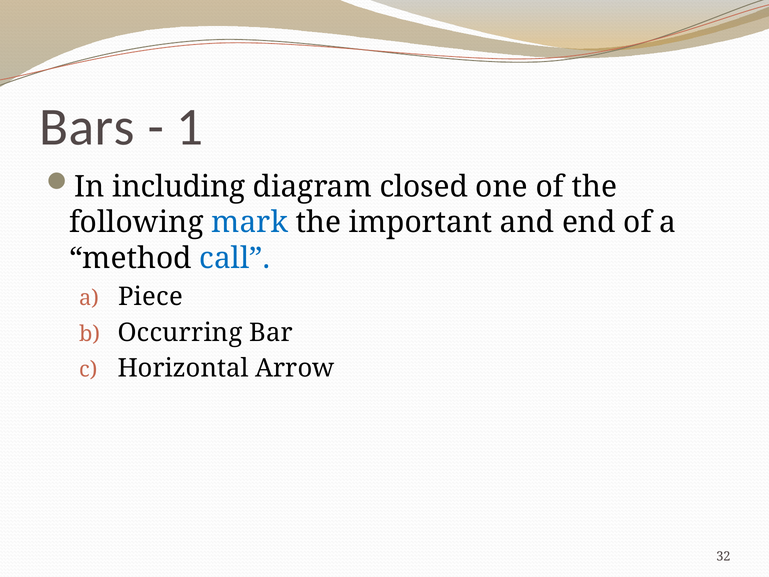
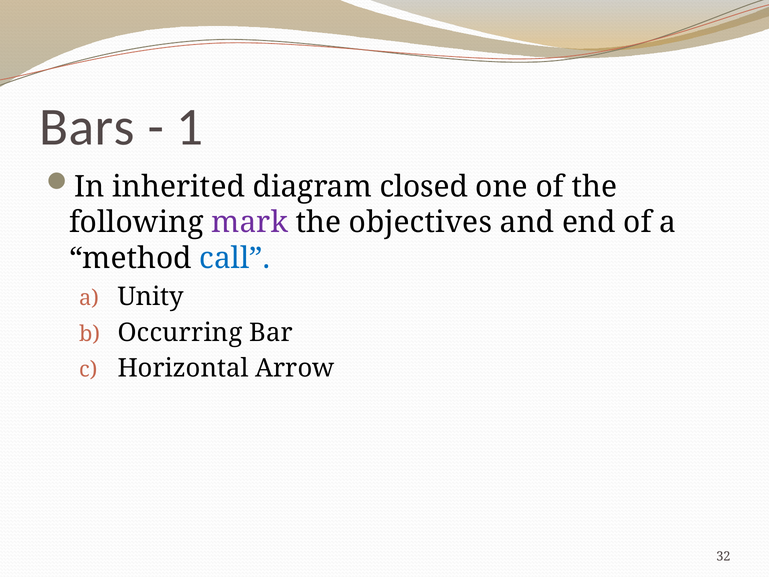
including: including -> inherited (179, 187)
mark colour: blue -> purple (250, 222)
important: important -> objectives (421, 222)
Piece: Piece -> Unity (151, 297)
